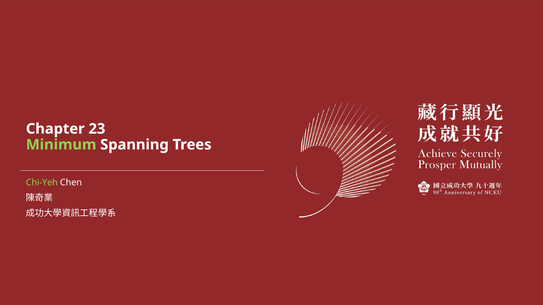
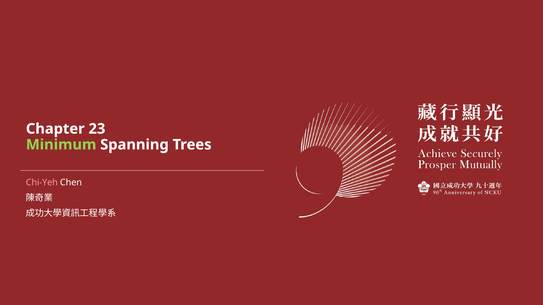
Chi-Yeh colour: light green -> pink (42, 183)
